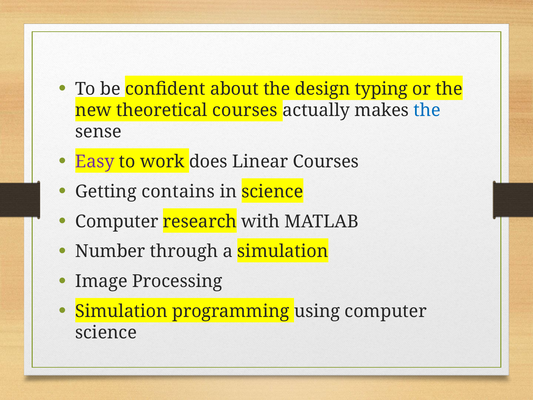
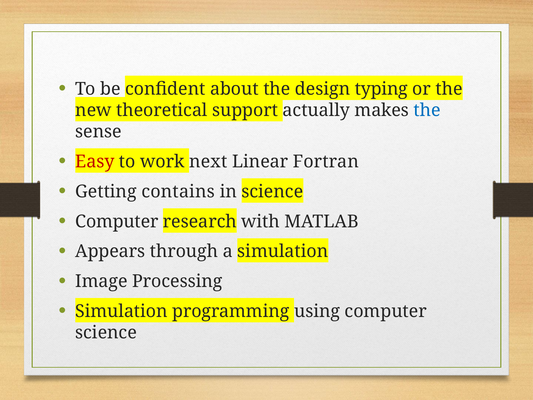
theoretical courses: courses -> support (245, 110)
Easy colour: purple -> red (95, 161)
does: does -> next (208, 161)
Linear Courses: Courses -> Fortran (326, 161)
Number: Number -> Appears (110, 251)
